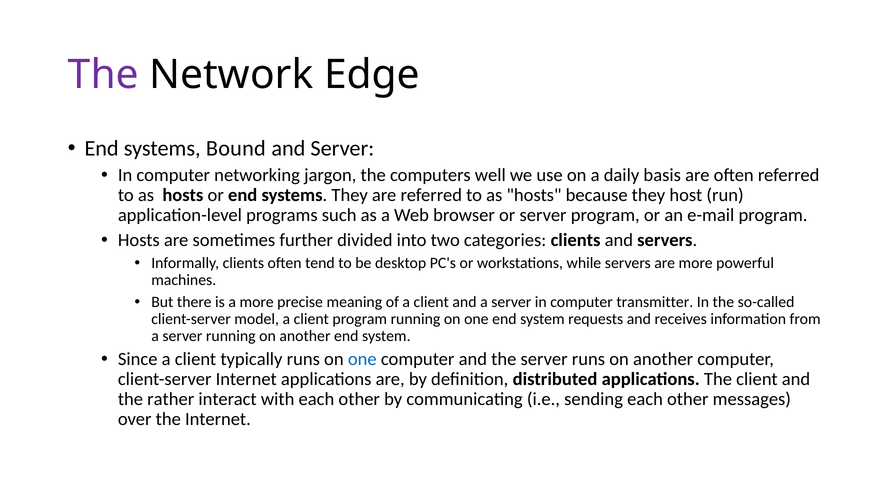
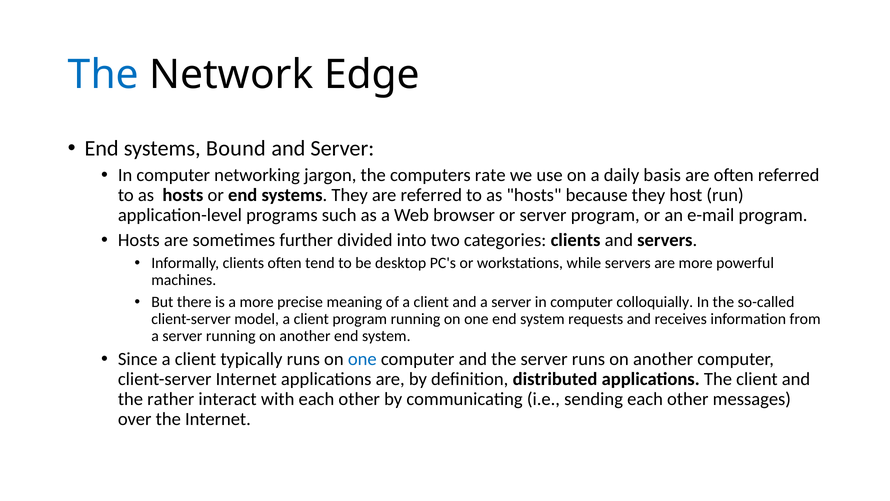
The colour: purple -> blue (103, 75)
well: well -> rate (490, 175)
transmitter: transmitter -> colloquially (655, 302)
